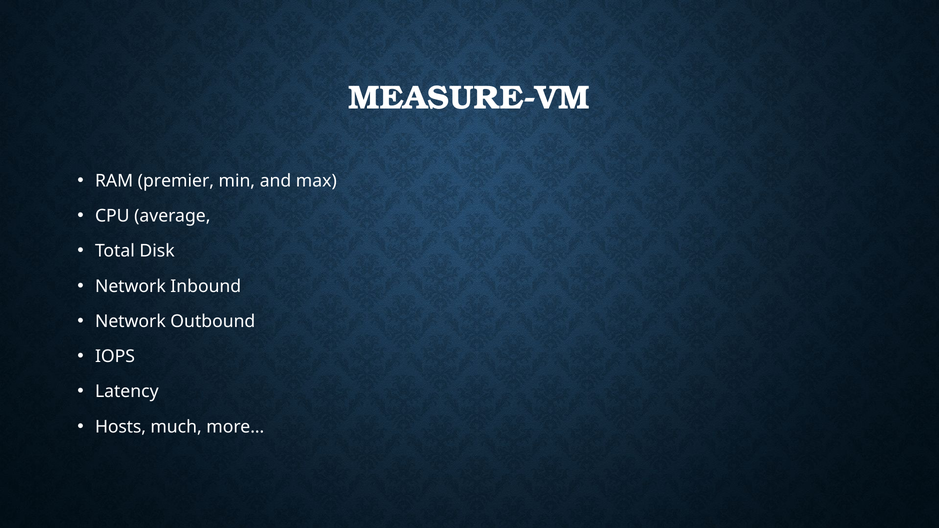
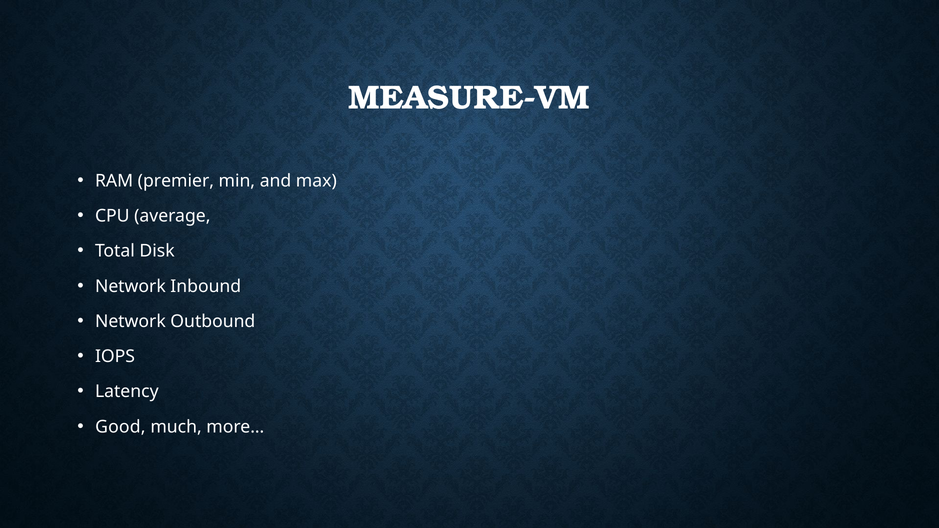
Hosts: Hosts -> Good (120, 427)
